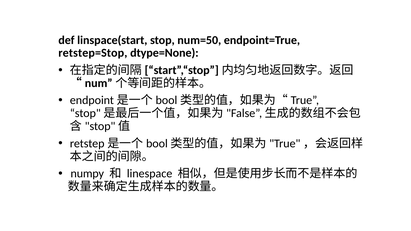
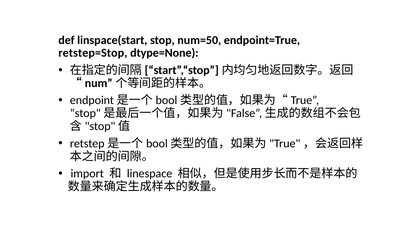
numpy: numpy -> import (87, 174)
